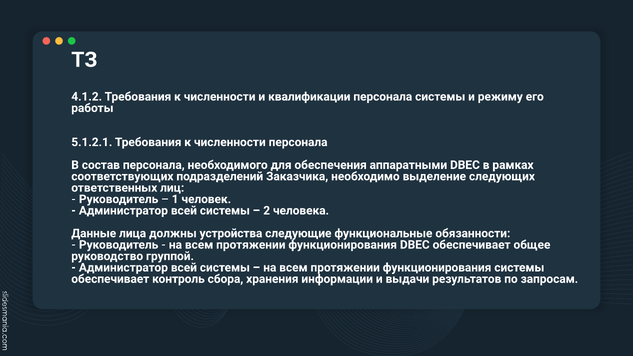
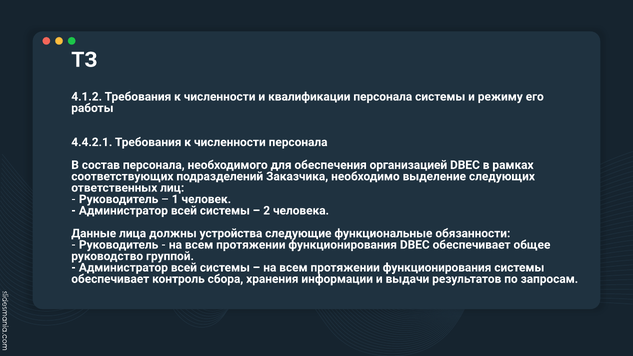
5.1.2.1: 5.1.2.1 -> 4.4.2.1 (92, 142)
аппаратными: аппаратными -> организацией (408, 165)
